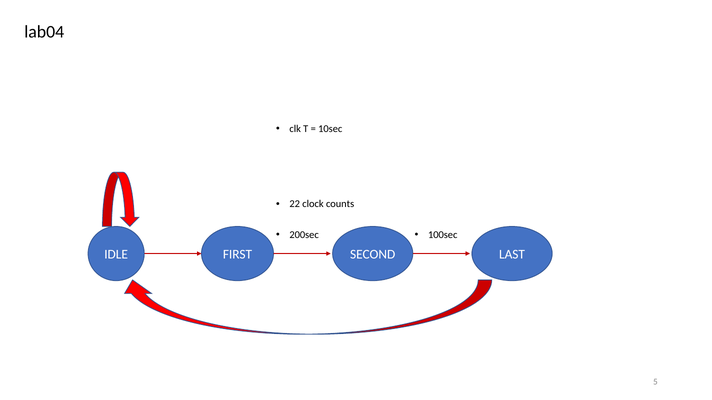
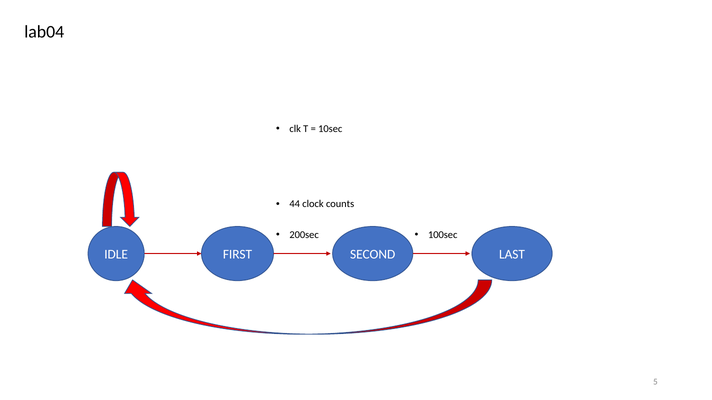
22: 22 -> 44 (295, 204)
